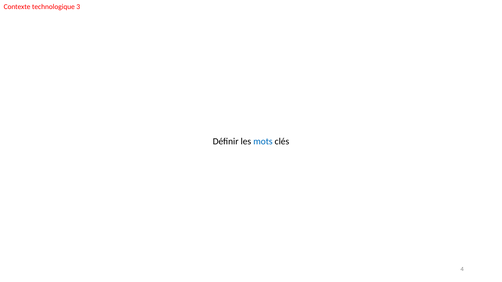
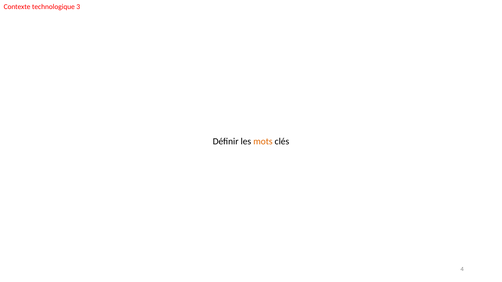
mots colour: blue -> orange (263, 142)
